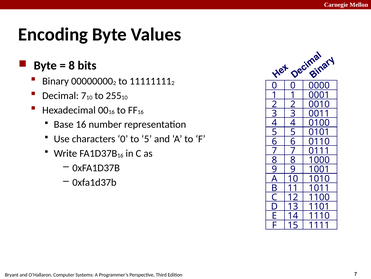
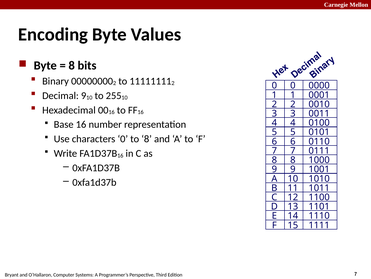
Decimal 7: 7 -> 9 (84, 95)
to 5: 5 -> 8 (147, 139)
